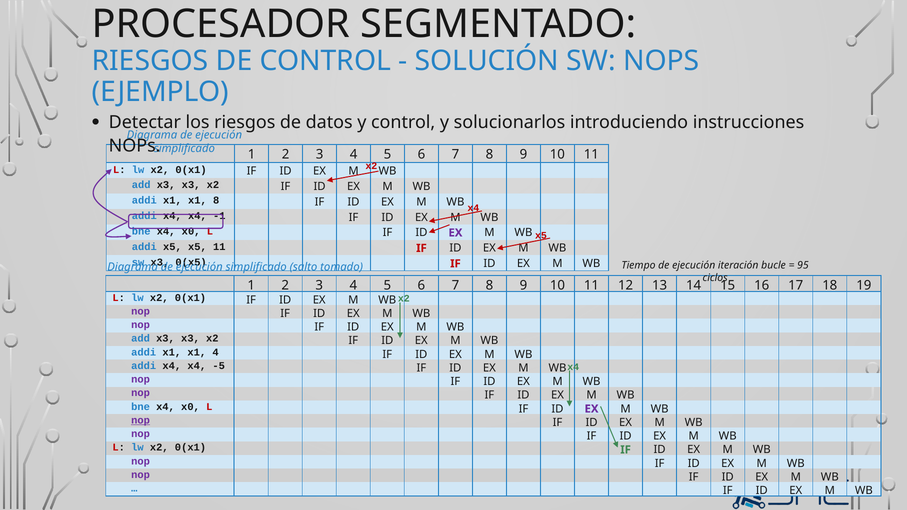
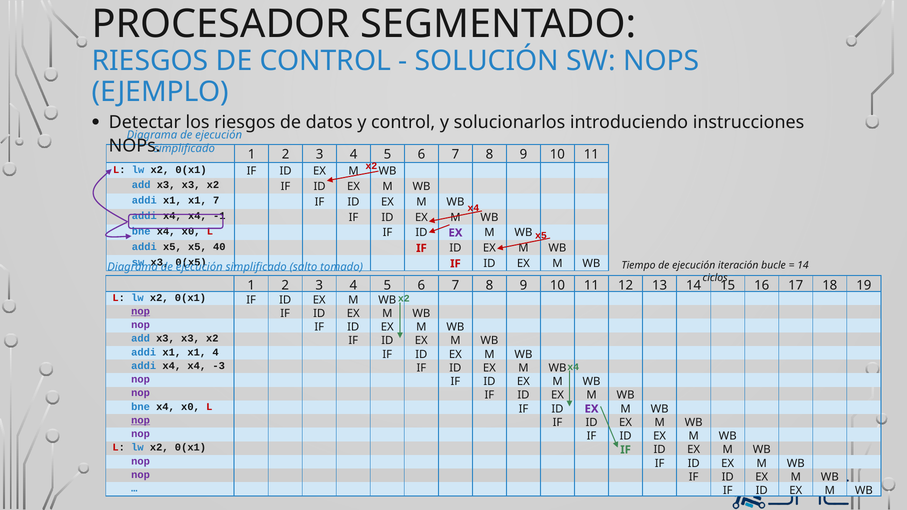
x1 8: 8 -> 7 (216, 201)
x5 11: 11 -> 40 (219, 247)
95: 95 -> 14 (803, 265)
nop underline: none -> present (141, 311)
-5: -5 -> -3 (219, 366)
